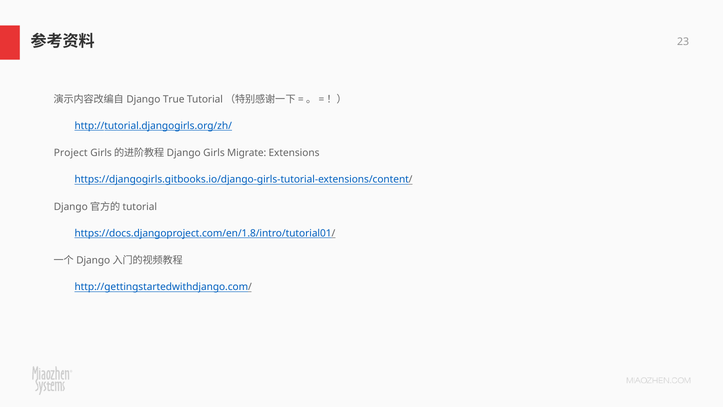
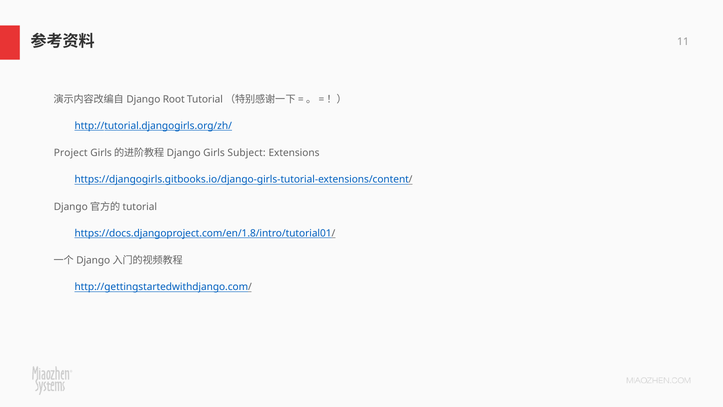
23: 23 -> 11 (683, 42)
True: True -> Root (174, 99)
Migrate: Migrate -> Subject (247, 153)
